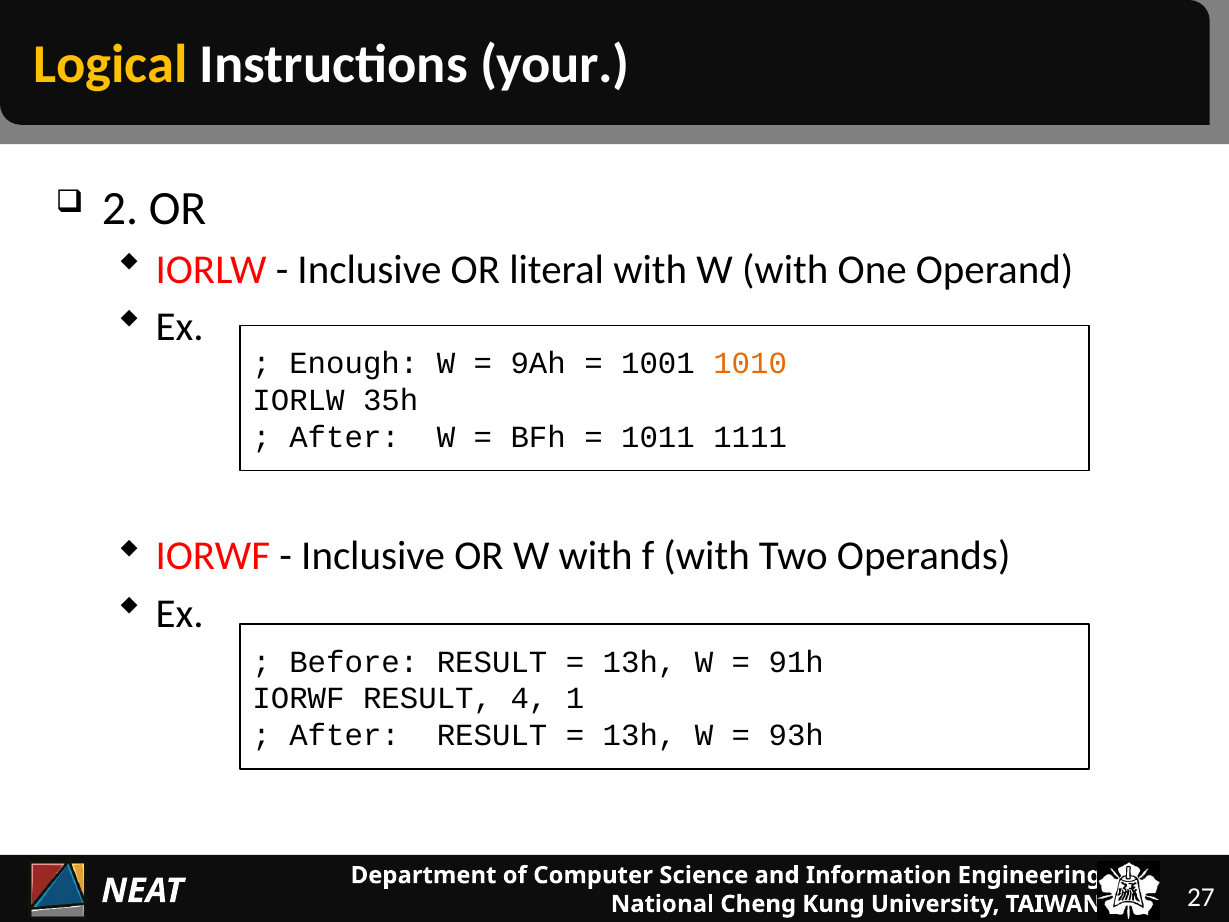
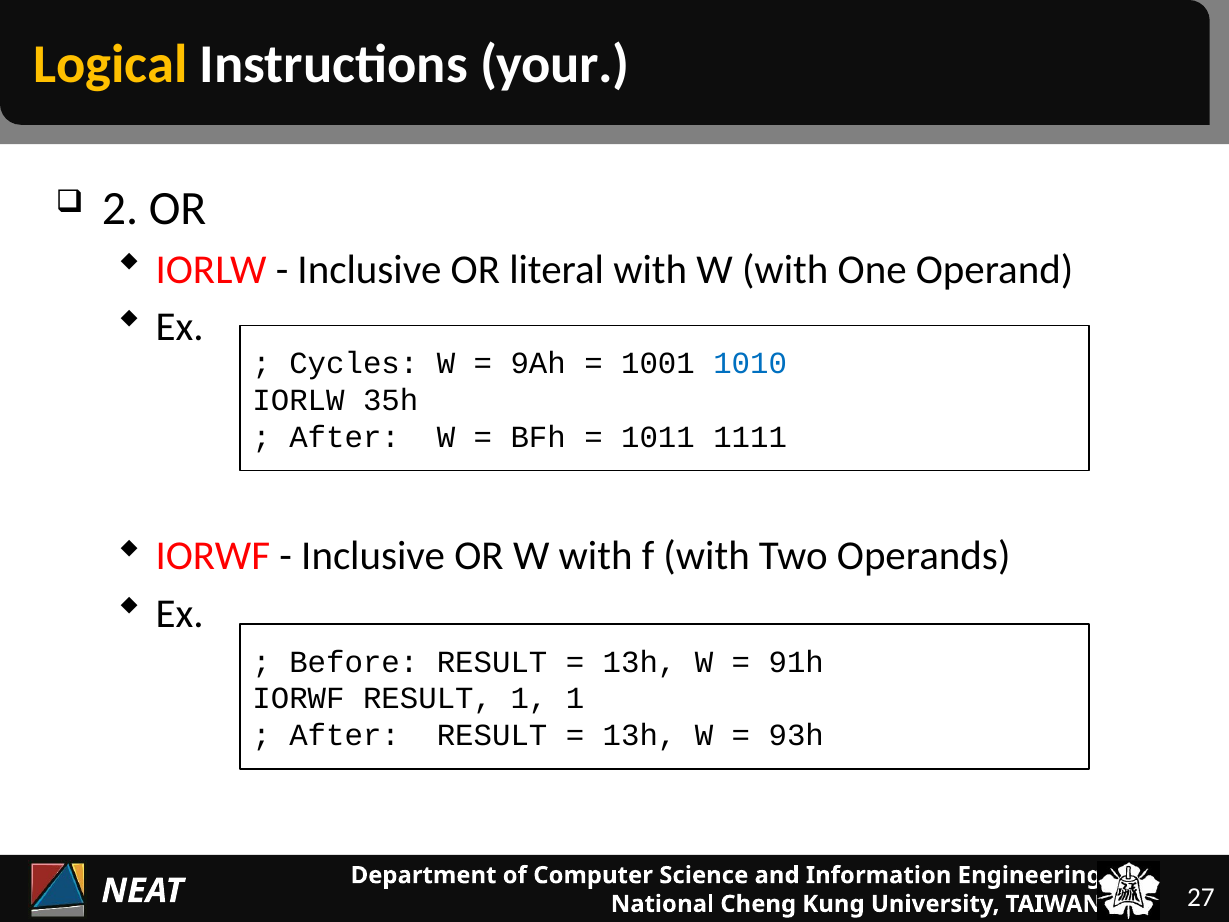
Enough: Enough -> Cycles (354, 363)
1010 colour: orange -> blue (750, 363)
RESULT 4: 4 -> 1 (529, 699)
